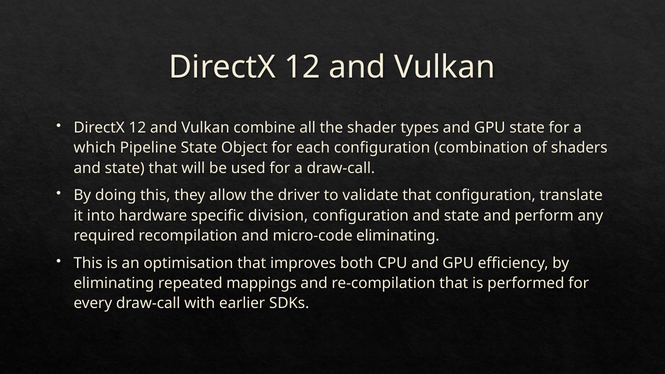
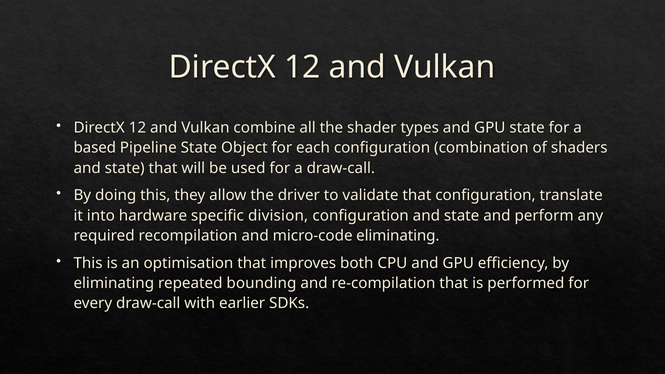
which: which -> based (95, 148)
mappings: mappings -> bounding (261, 283)
